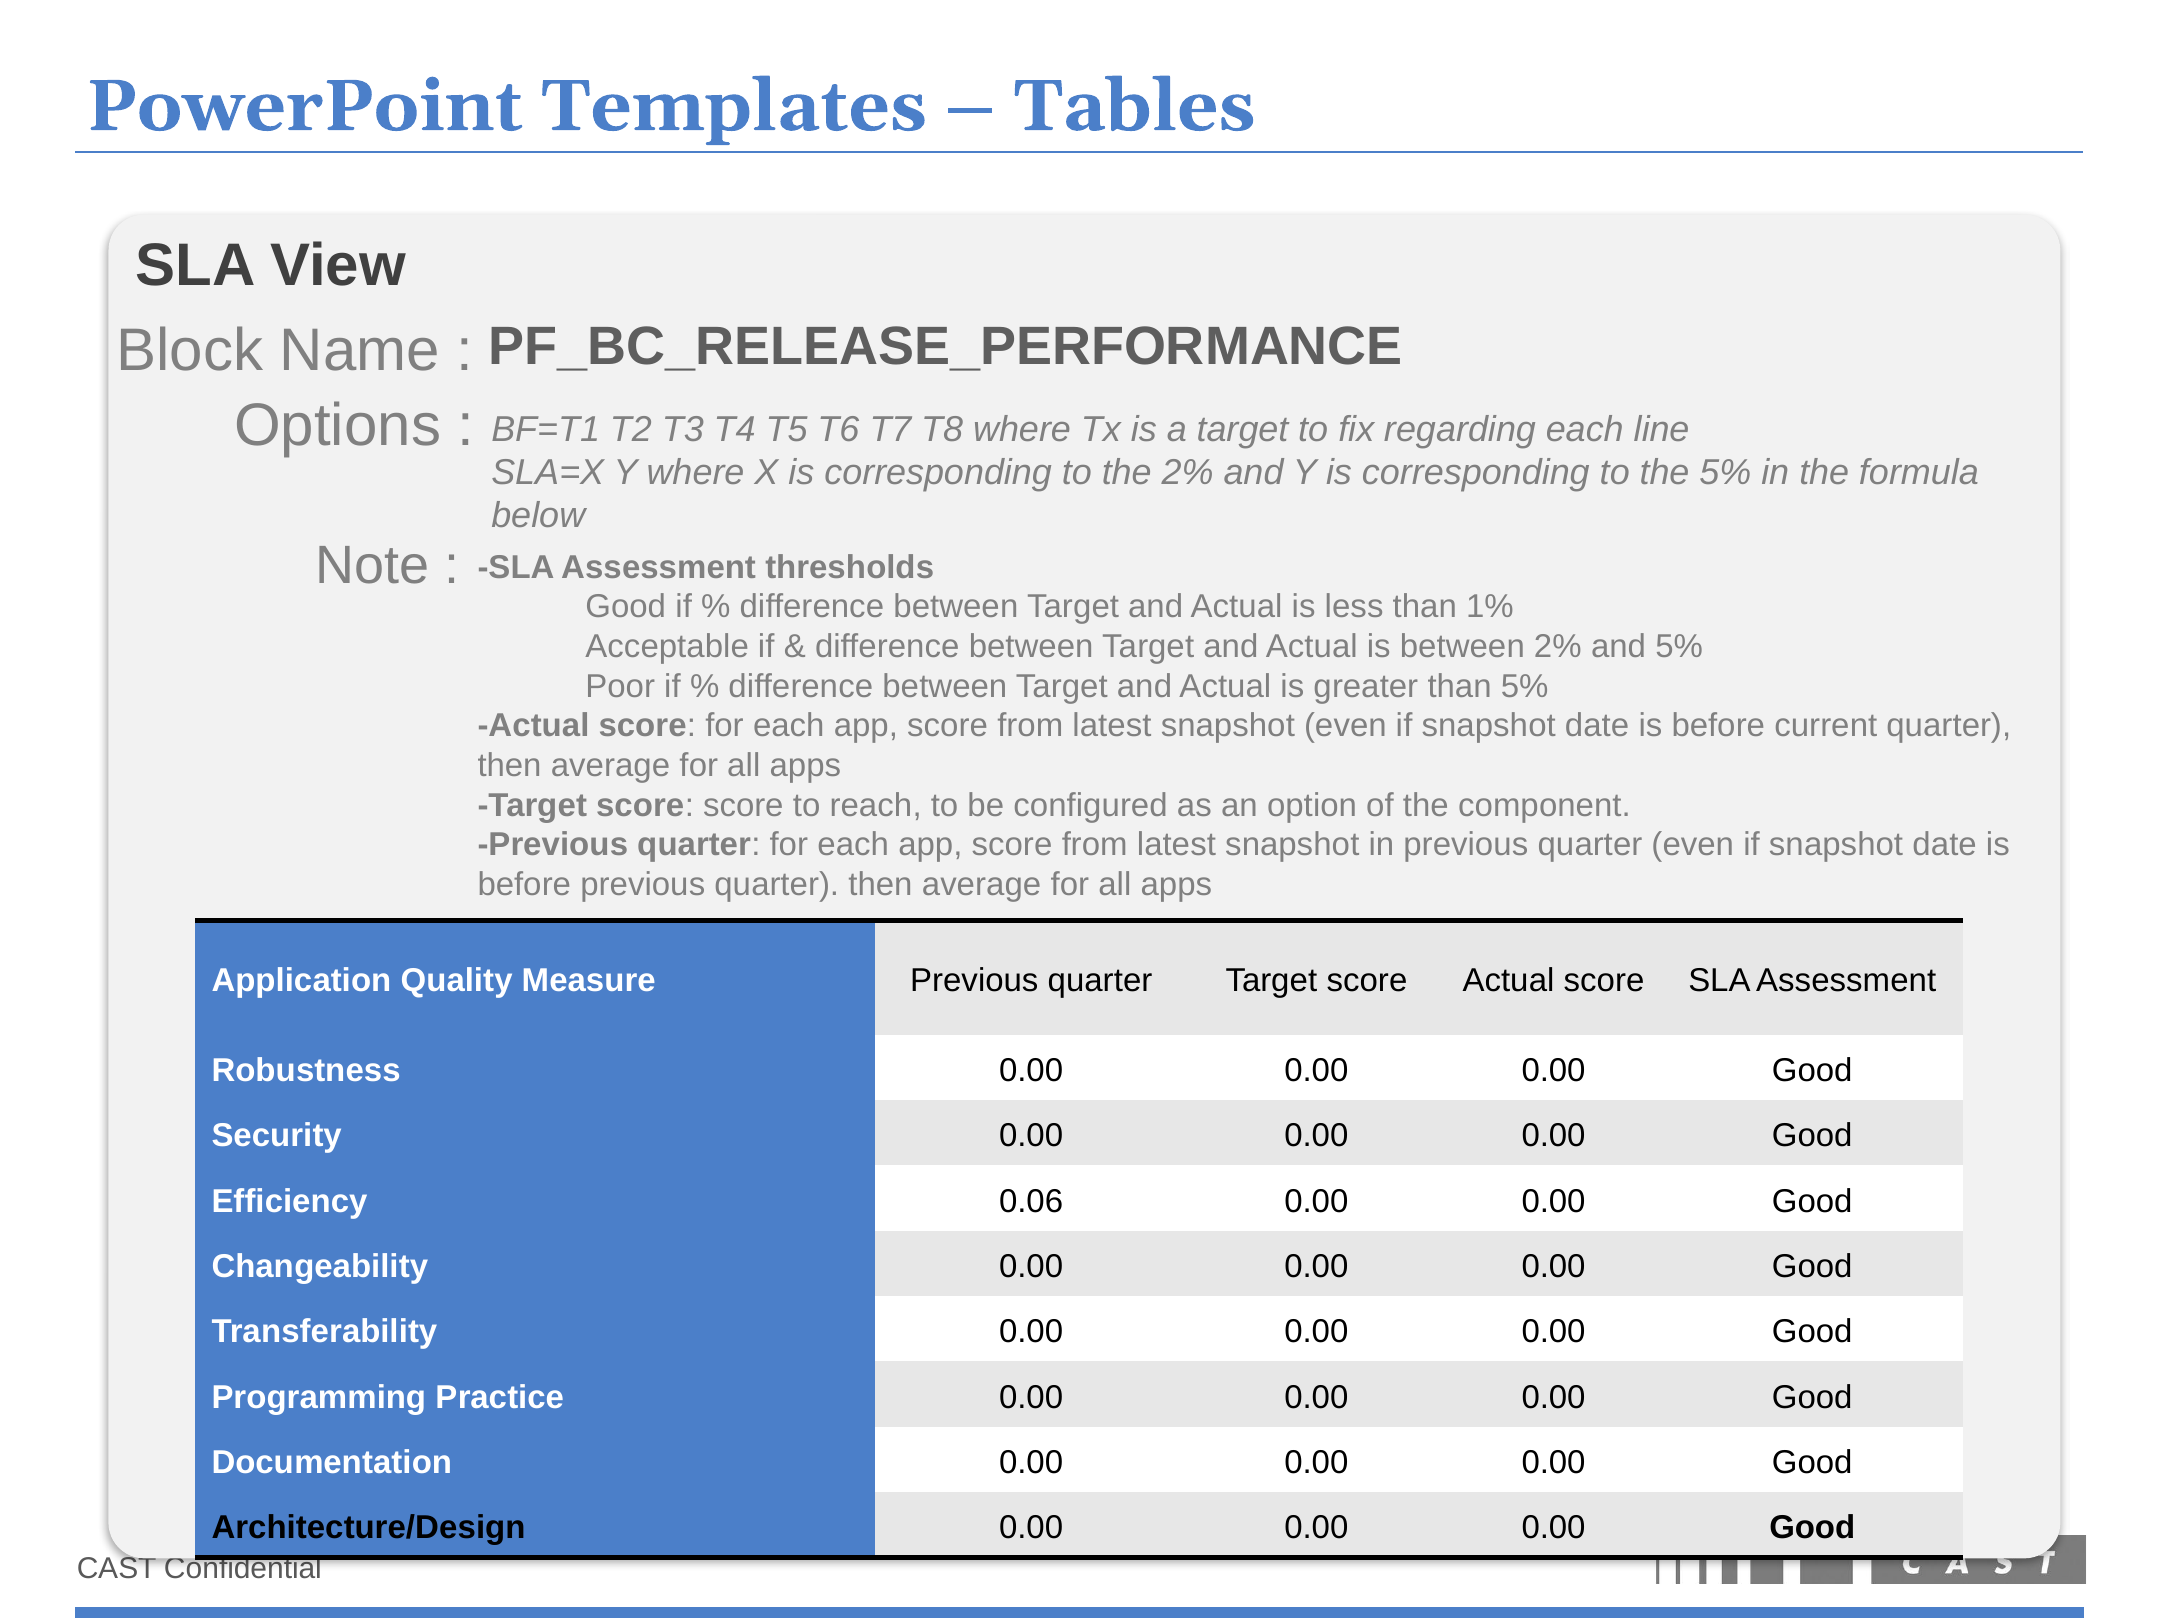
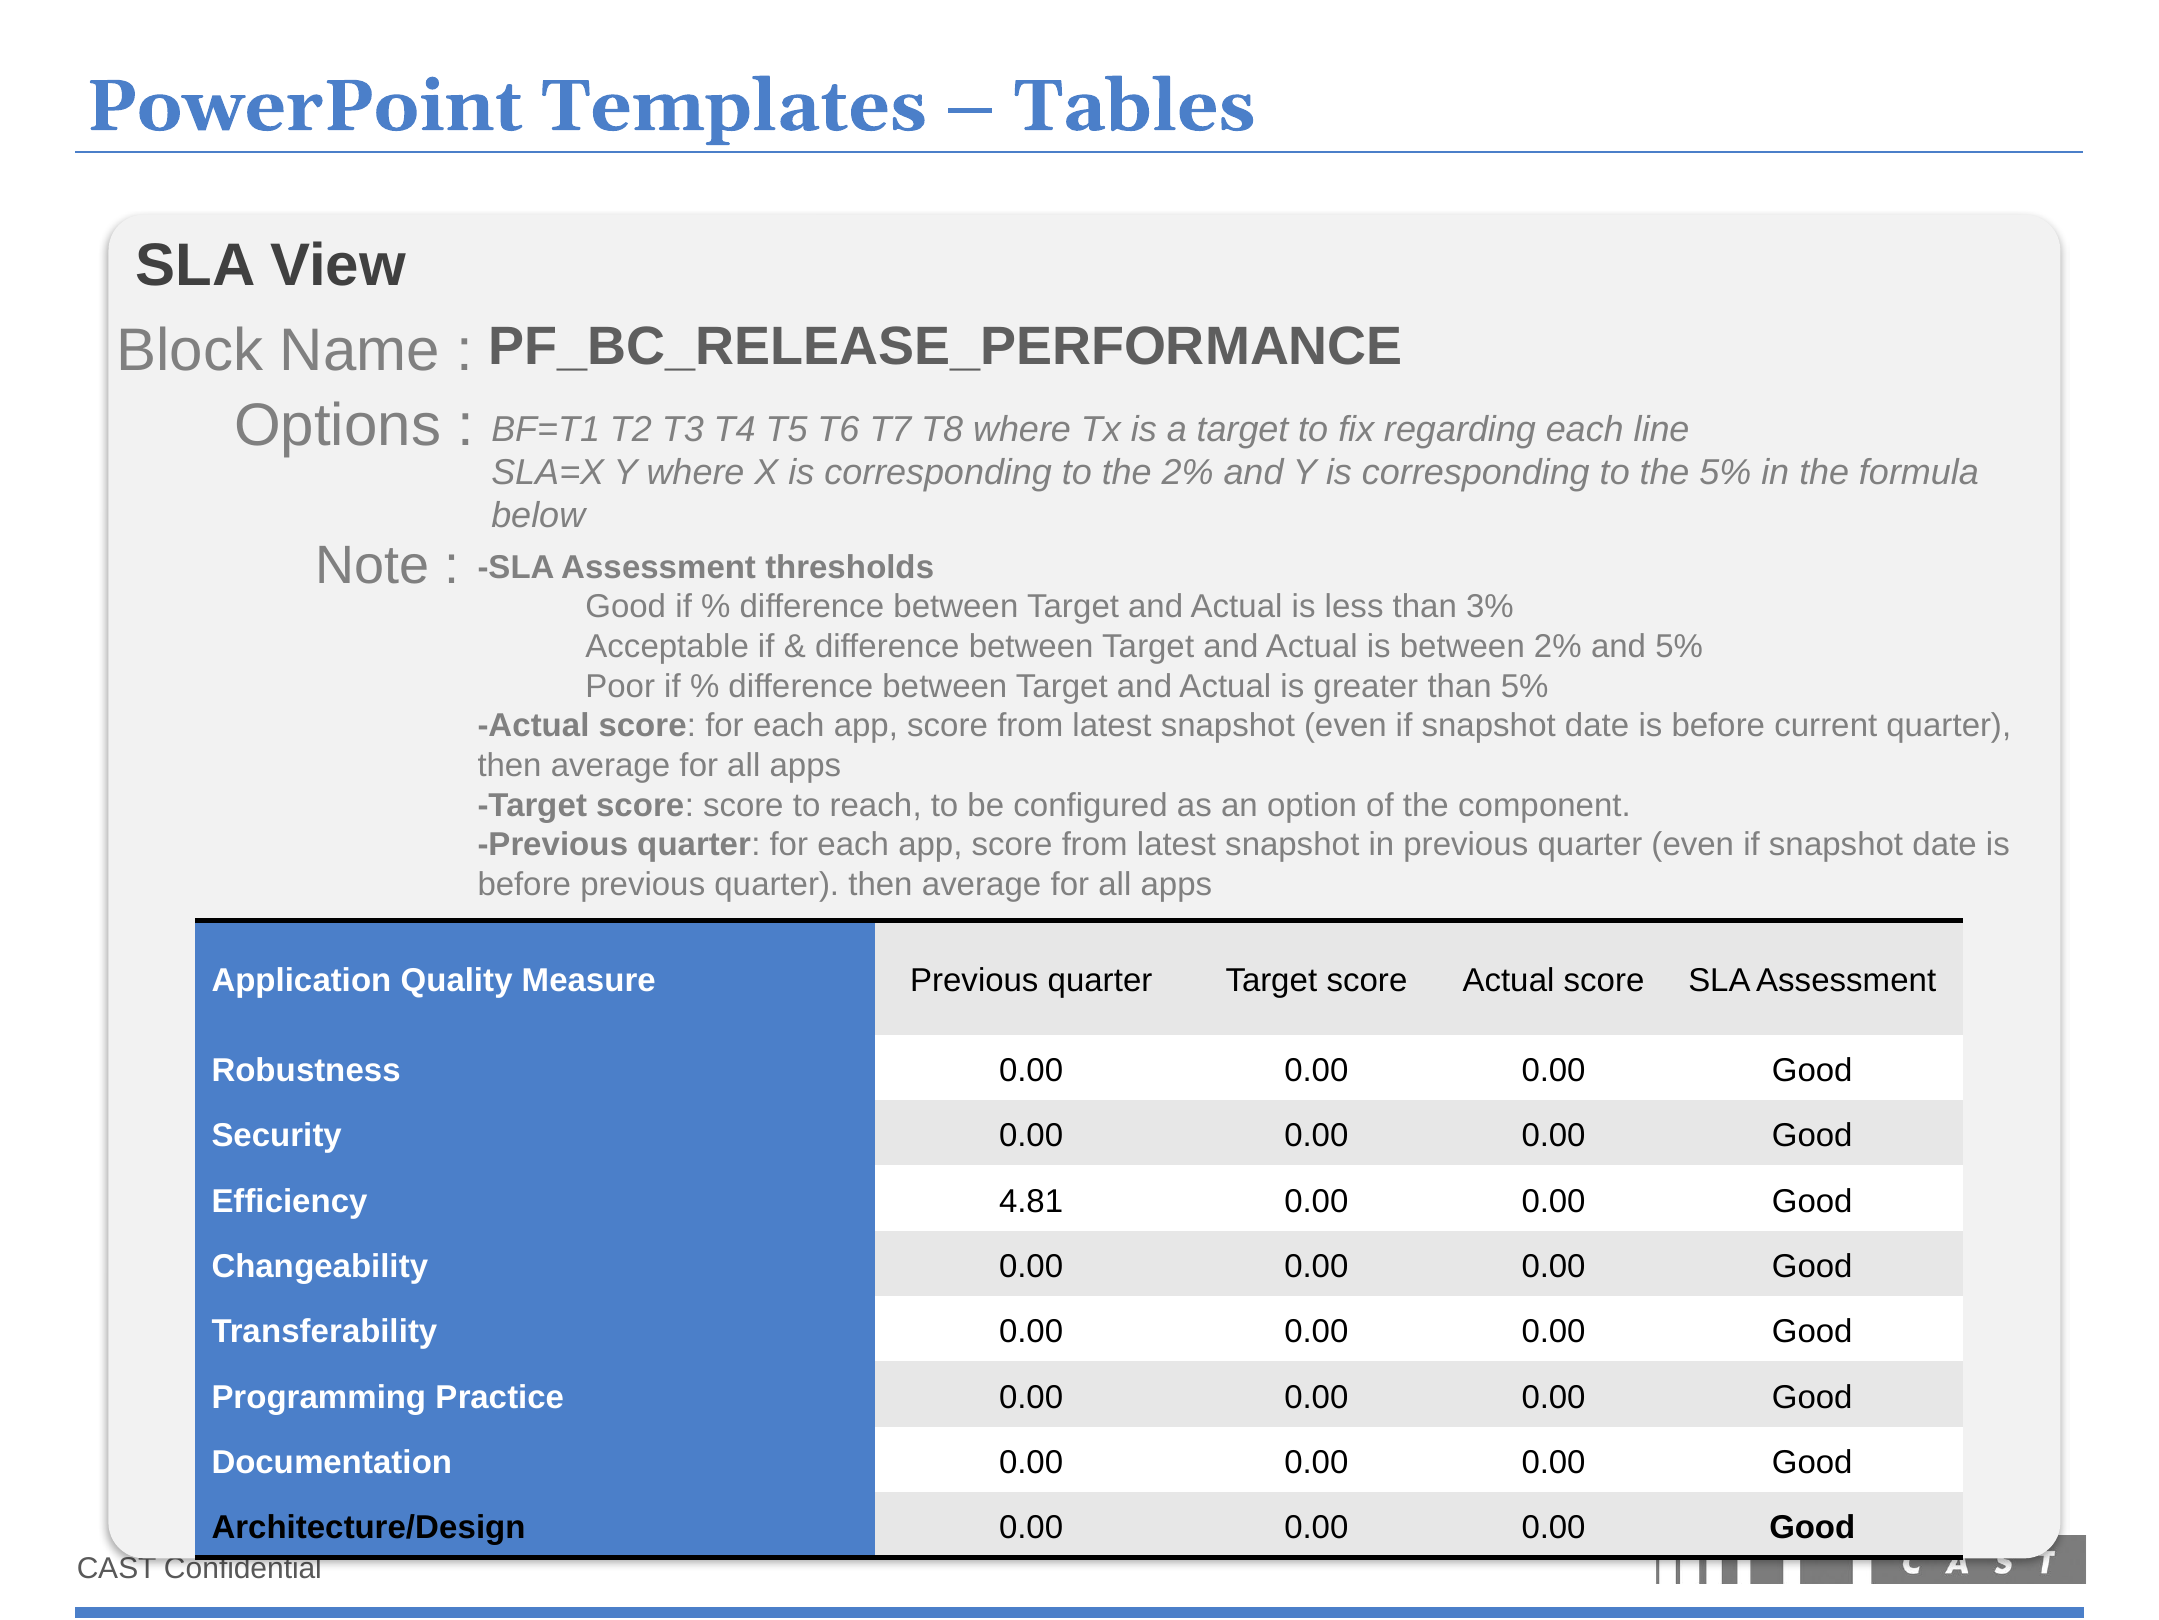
1%: 1% -> 3% (1490, 607)
0.06: 0.06 -> 4.81 (1031, 1201)
